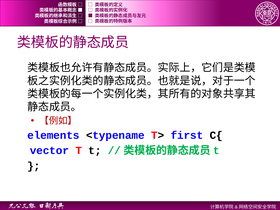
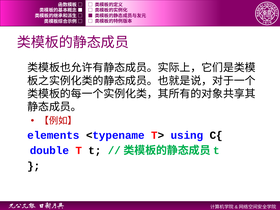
first: first -> using (187, 135)
vector: vector -> double (49, 151)
